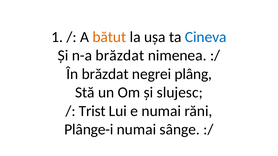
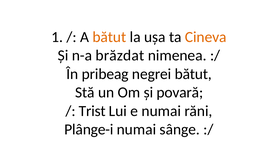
Cineva colour: blue -> orange (206, 37)
În brăzdat: brăzdat -> pribeag (105, 74)
negrei plâng: plâng -> bătut (193, 74)
slujesc: slujesc -> povară (180, 93)
